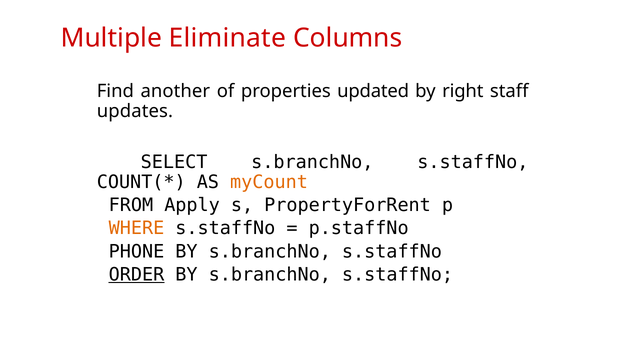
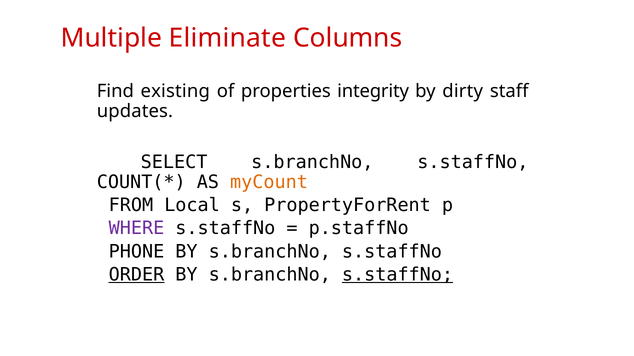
another: another -> existing (175, 92)
updated: updated -> integrity (373, 92)
right: right -> dirty (463, 92)
Apply: Apply -> Local (192, 206)
WHERE colour: orange -> purple (137, 229)
s.staffNo underline: none -> present (398, 275)
